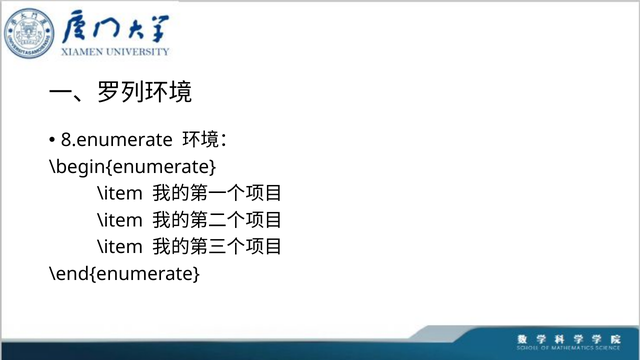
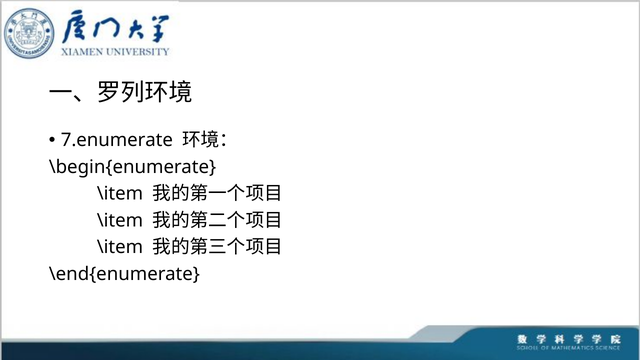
8.enumerate: 8.enumerate -> 7.enumerate (117, 140)
